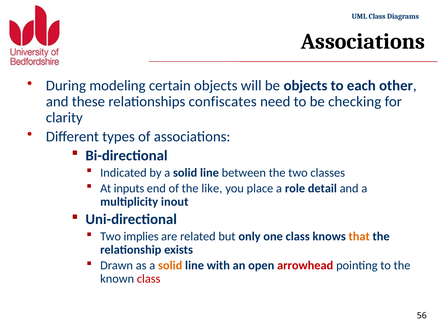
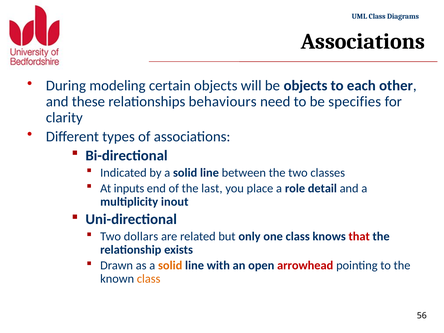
confiscates: confiscates -> behaviours (223, 102)
checking: checking -> specifies (355, 102)
like: like -> last (212, 188)
implies: implies -> dollars (141, 236)
that colour: orange -> red (359, 236)
class colour: red -> orange (149, 279)
